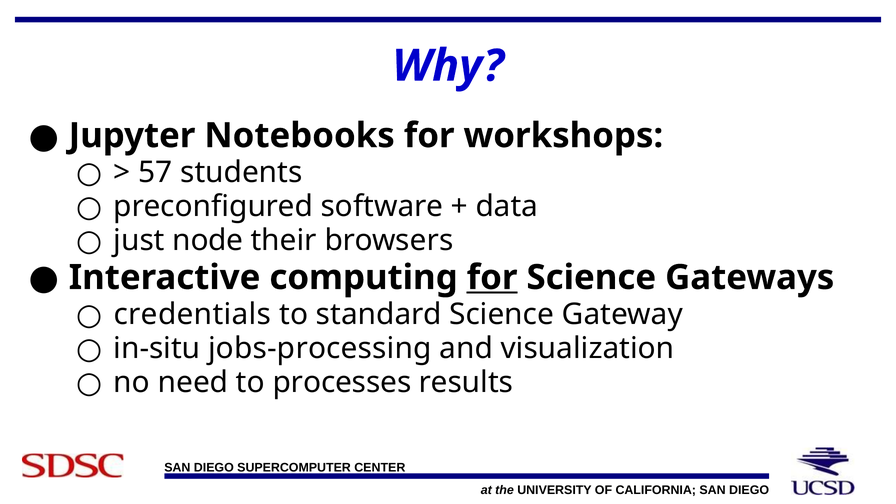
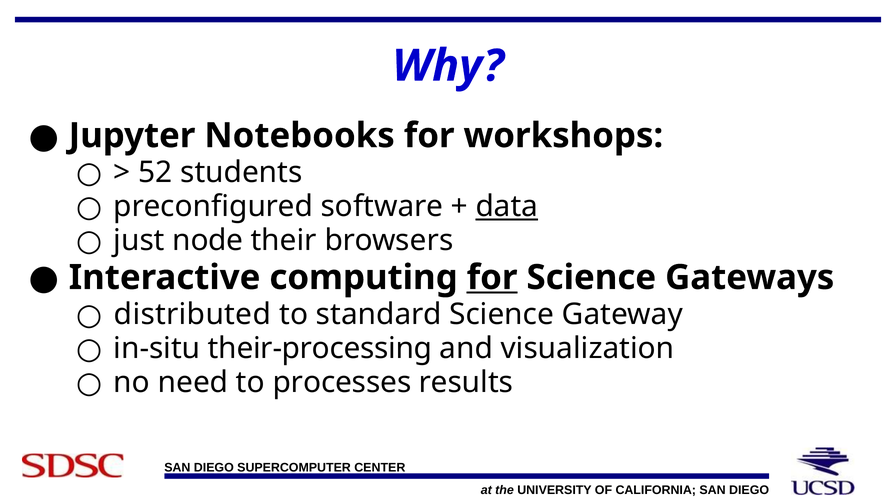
57: 57 -> 52 (155, 172)
data underline: none -> present (507, 207)
credentials: credentials -> distributed (192, 314)
jobs-processing: jobs-processing -> their-processing (320, 348)
